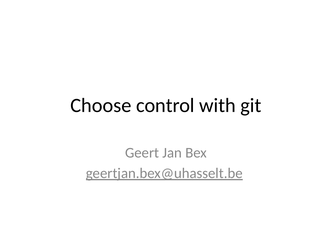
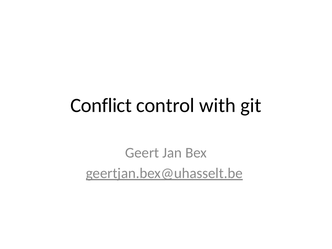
Choose: Choose -> Conflict (101, 105)
